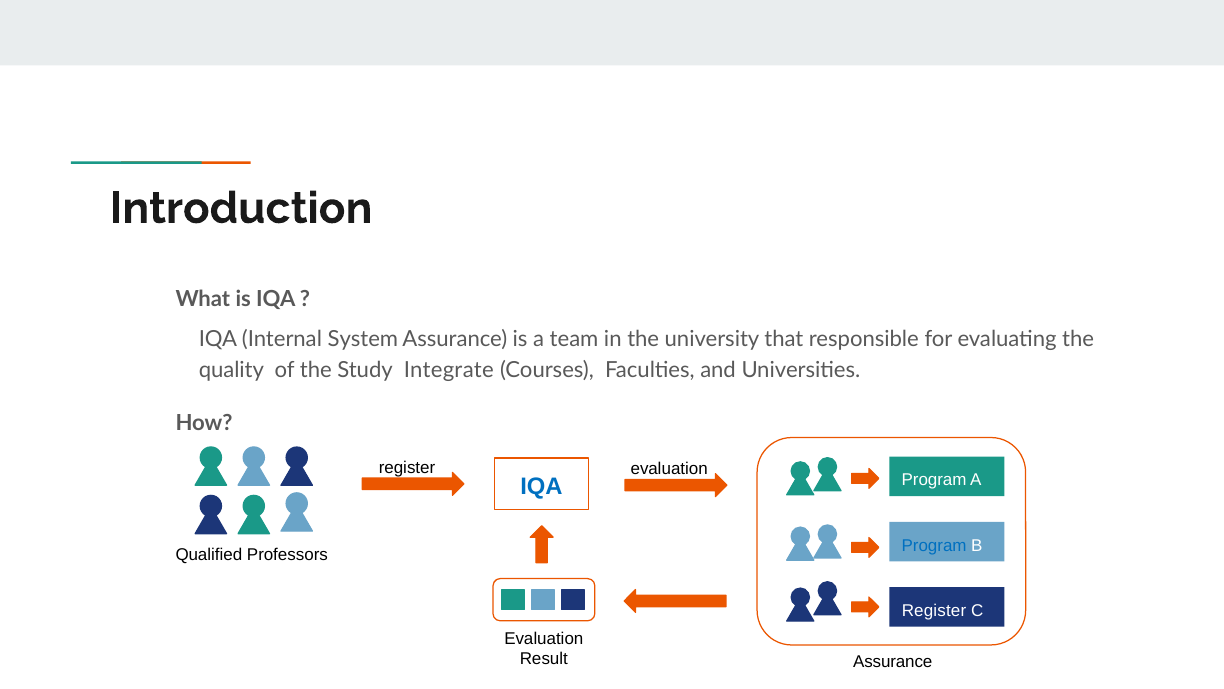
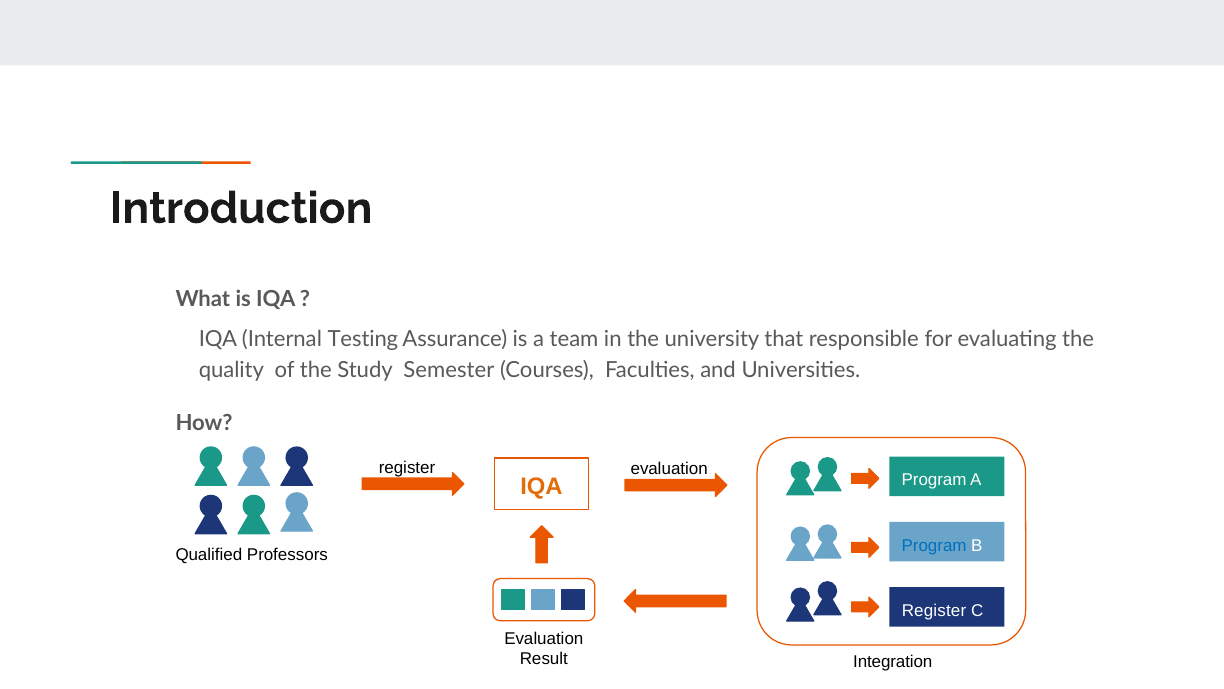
System: System -> Testing (363, 339)
Integrate: Integrate -> Semester (449, 370)
IQA colour: blue -> orange (541, 486)
Assurance: Assurance -> Integration (893, 662)
